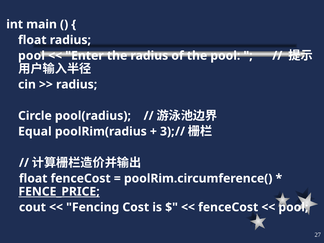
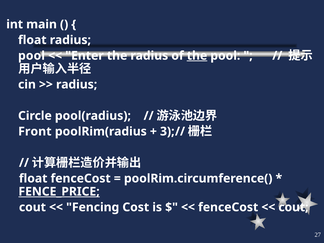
the underline: none -> present (197, 56)
Equal: Equal -> Front (35, 131)
pool: pool -> cout (293, 207)
